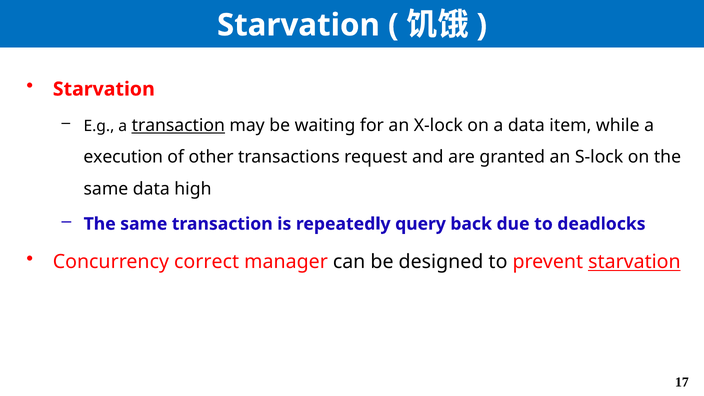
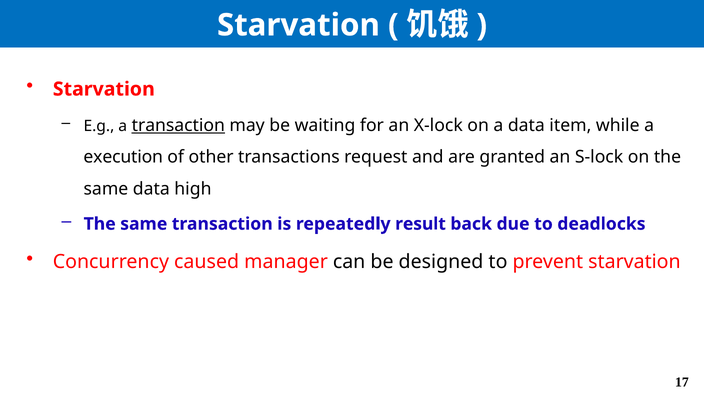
query: query -> result (421, 224)
correct: correct -> caused (207, 262)
starvation underline: present -> none (634, 262)
